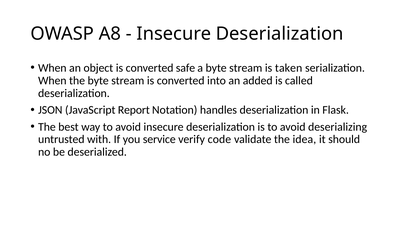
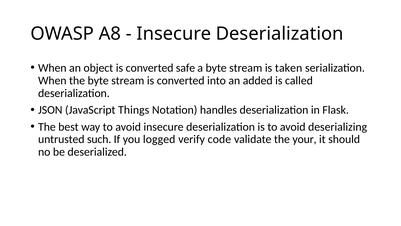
Report: Report -> Things (134, 110)
with: with -> such (99, 139)
service: service -> logged (159, 139)
idea: idea -> your (305, 139)
